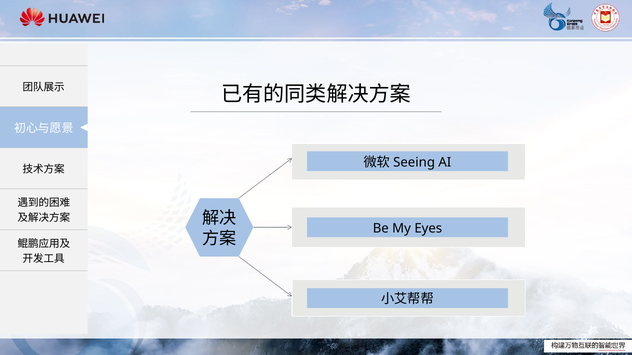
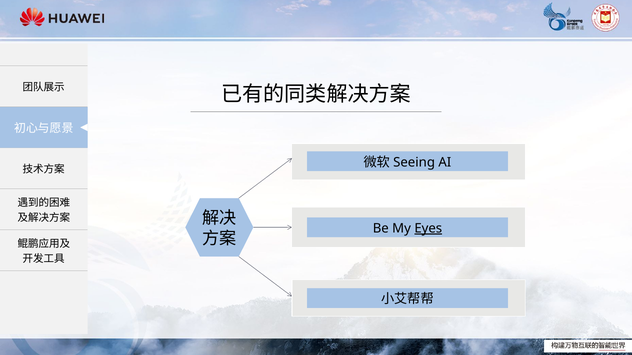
Eyes underline: none -> present (428, 229)
